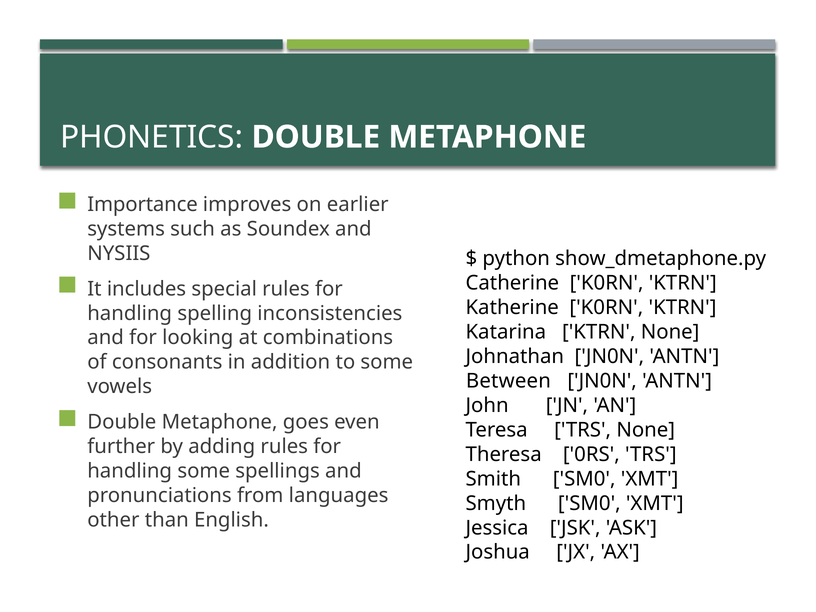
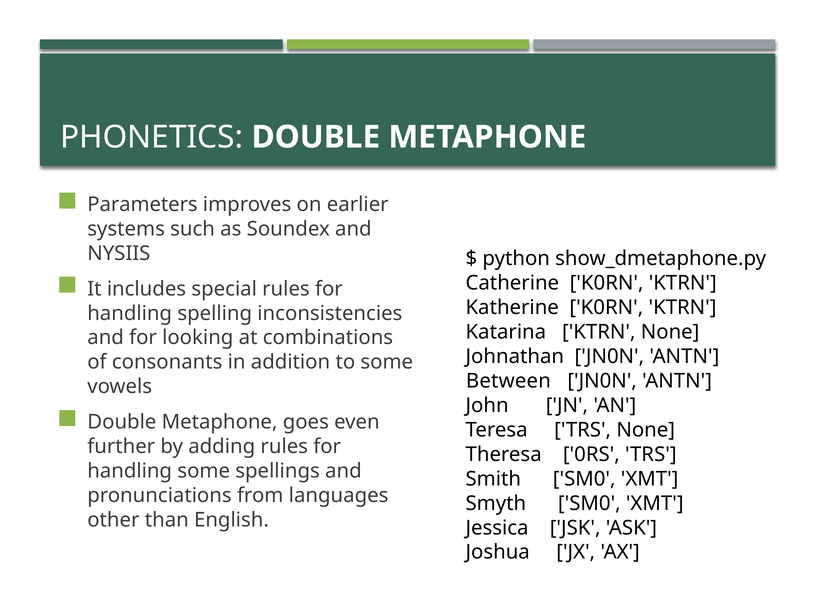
Importance: Importance -> Parameters (143, 204)
